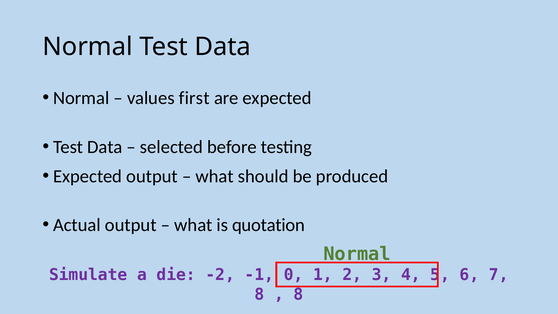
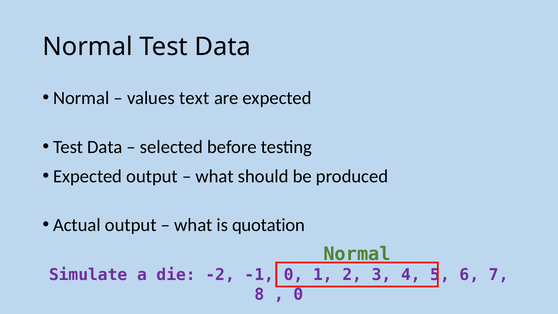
first: first -> text (194, 98)
8: 8 -> 0 (299, 294)
